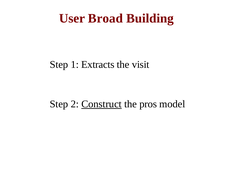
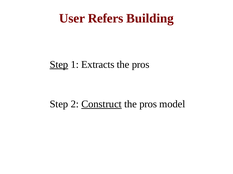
Broad: Broad -> Refers (106, 18)
Step underline: none -> present (59, 65)
visit: visit -> pros (141, 65)
